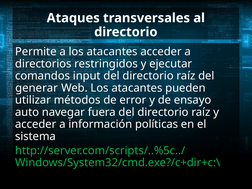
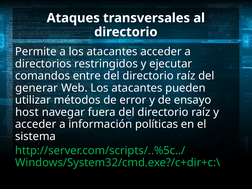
input: input -> entre (87, 76)
auto: auto -> host (27, 112)
